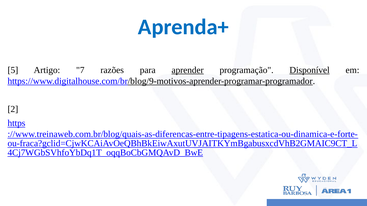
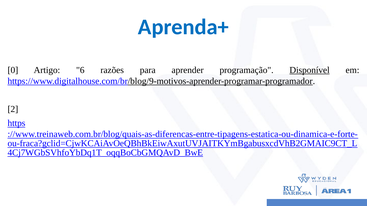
5: 5 -> 0 (13, 70)
7: 7 -> 6 (80, 70)
aprender underline: present -> none (188, 70)
